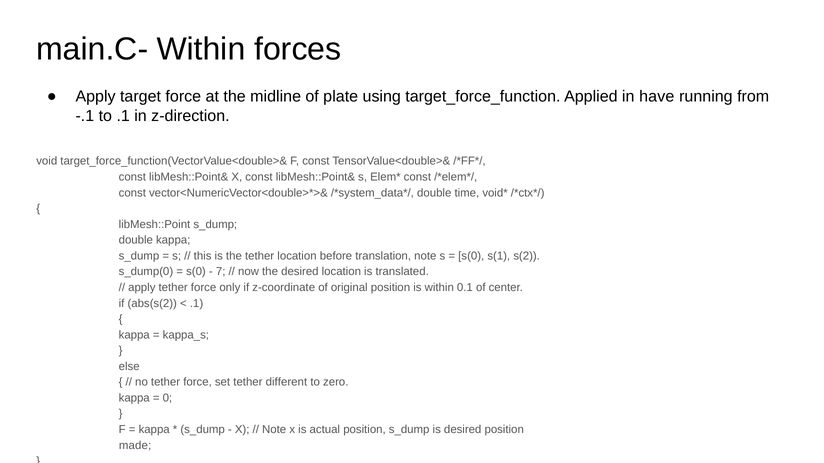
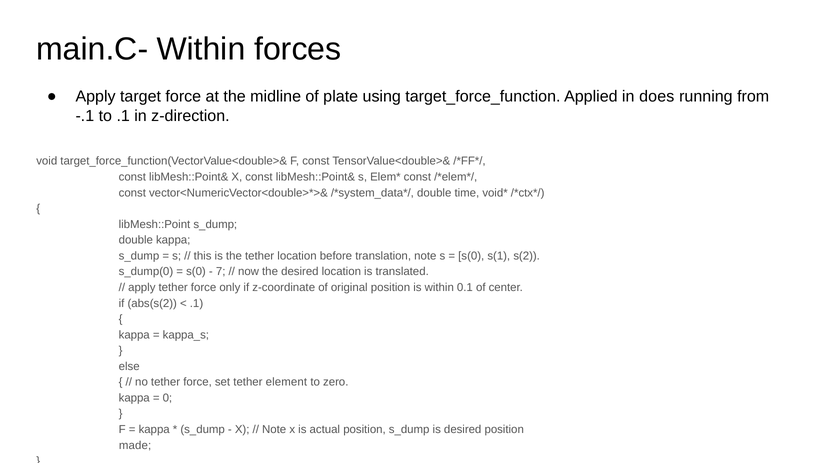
have: have -> does (657, 97)
different: different -> element (286, 383)
